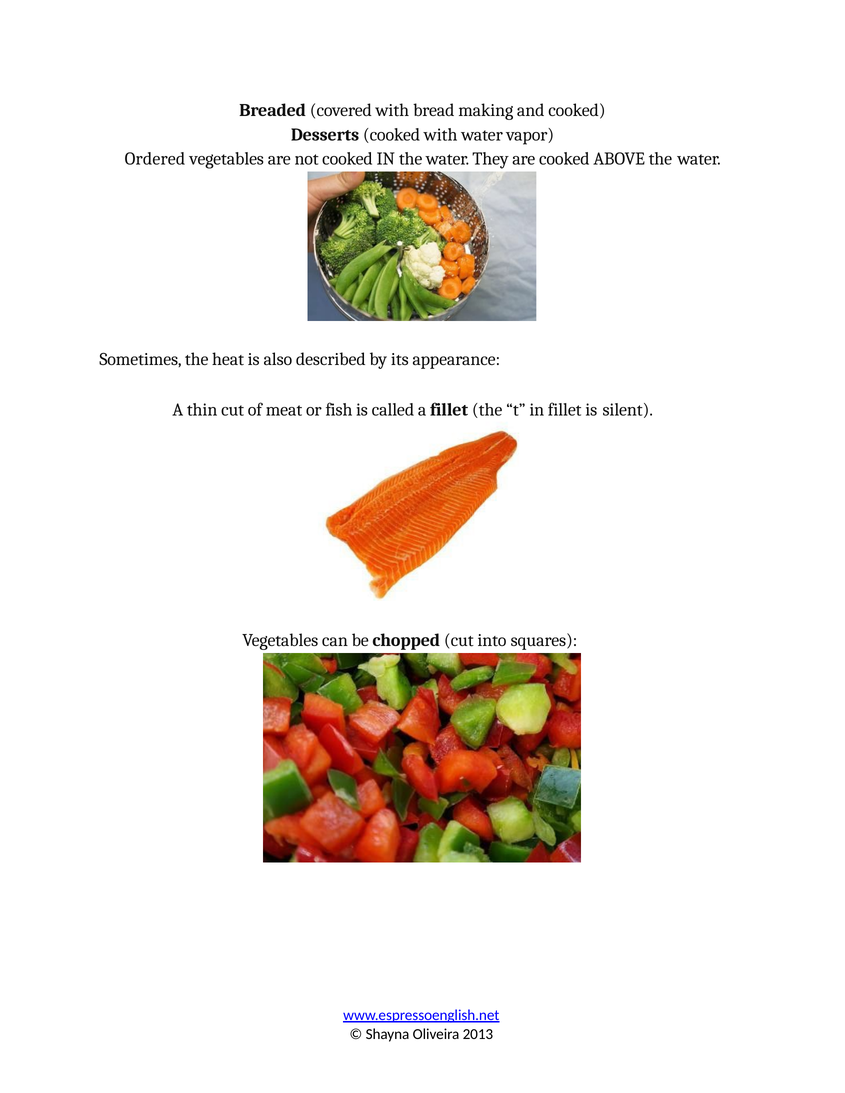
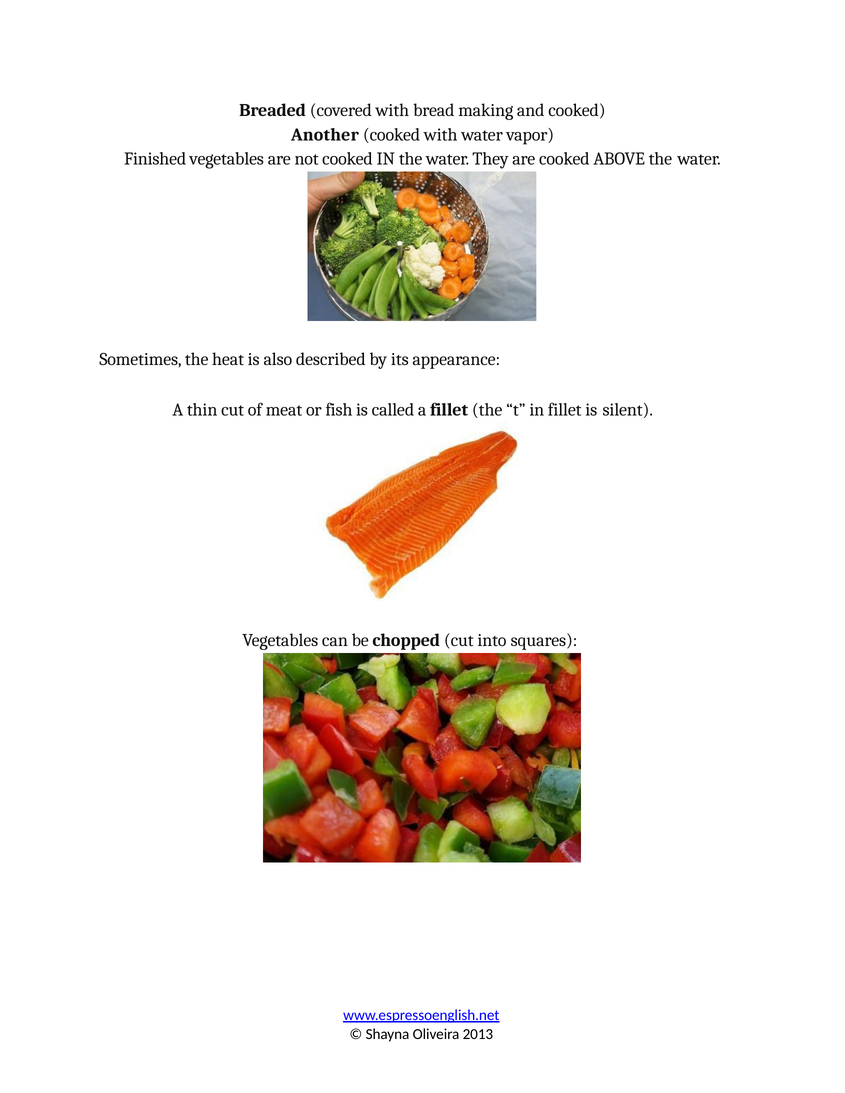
Desserts: Desserts -> Another (325, 135)
Ordered: Ordered -> Finished (155, 159)
